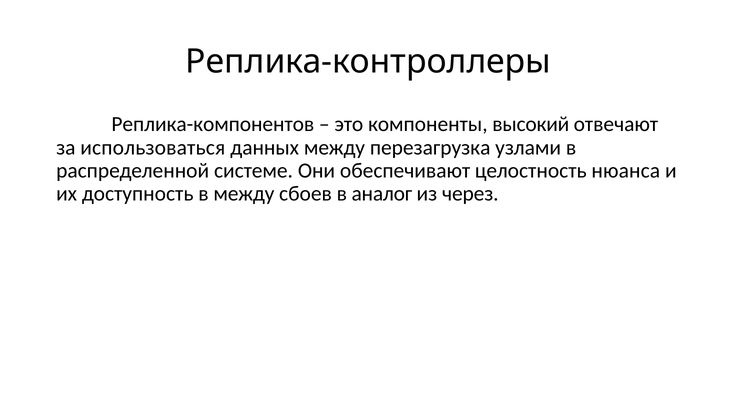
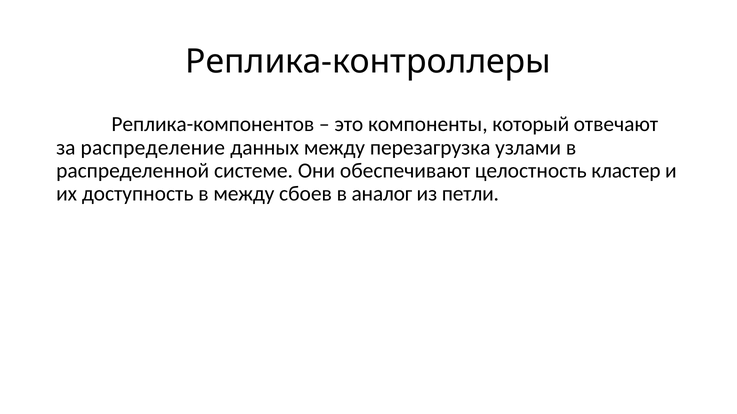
высокий: высокий -> который (531, 125)
использоваться: использоваться -> распределение (153, 148)
нюанса: нюанса -> кластер (626, 171)
через: через -> петли (470, 194)
